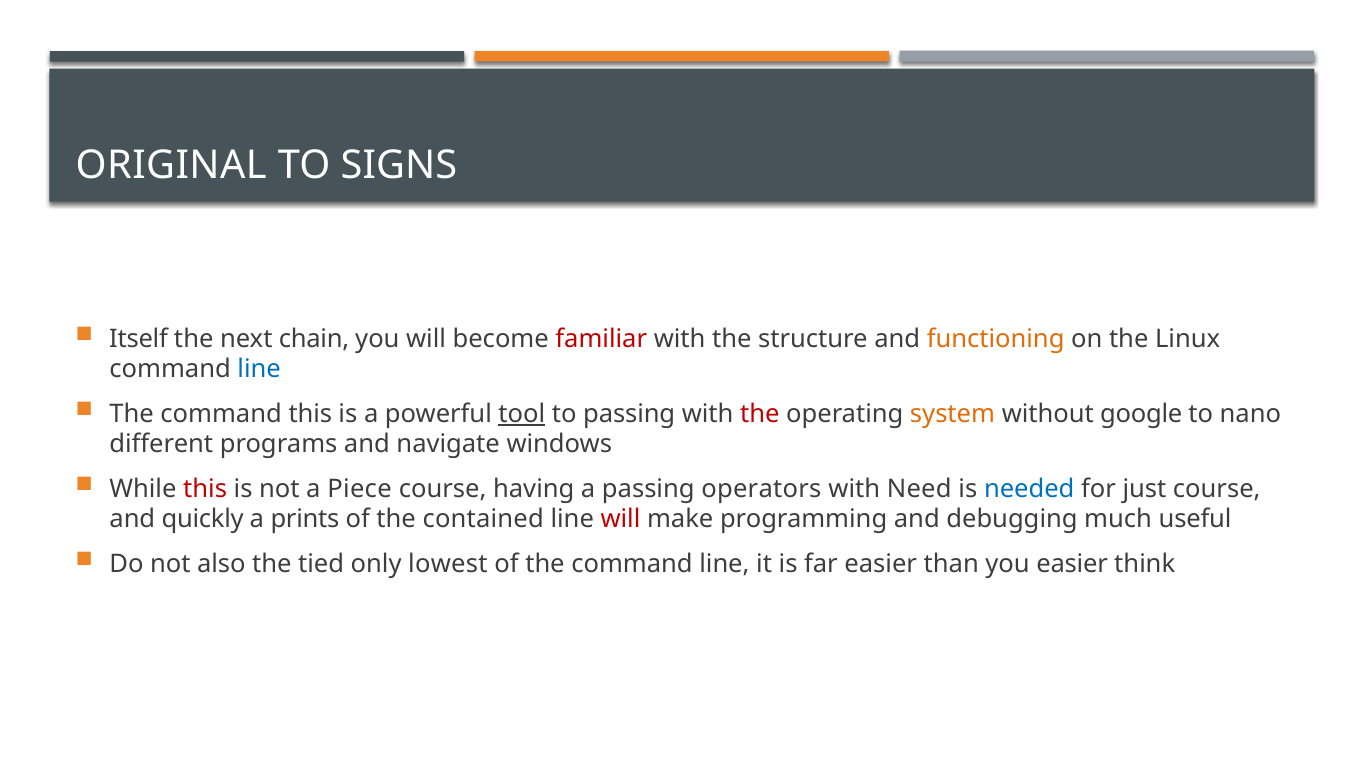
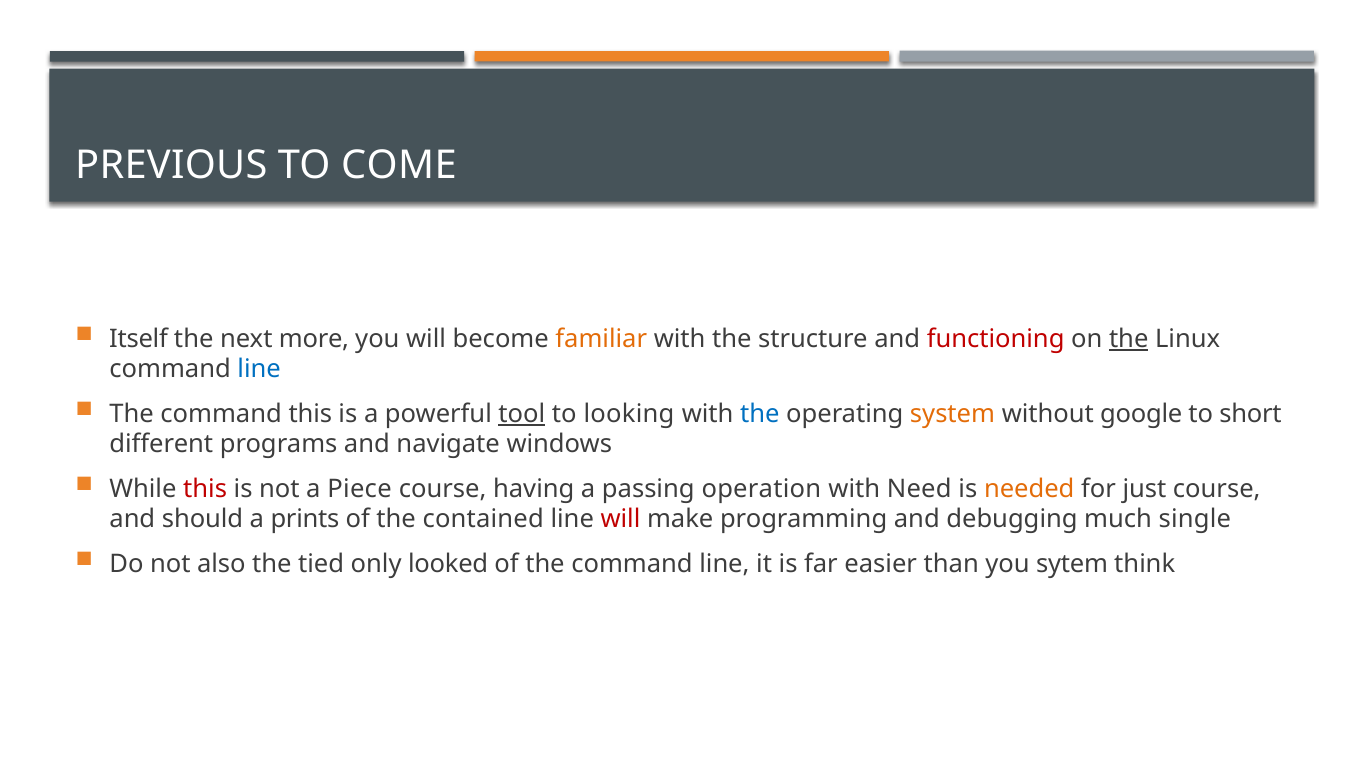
ORIGINAL: ORIGINAL -> PREVIOUS (171, 166)
SIGNS: SIGNS -> COME (399, 166)
chain: chain -> more (314, 339)
familiar colour: red -> orange (601, 339)
functioning colour: orange -> red (996, 339)
the underline: none -> present (1129, 339)
to passing: passing -> looking (629, 414)
the colour: red -> blue (760, 414)
nano: nano -> short (1250, 414)
operators: operators -> operation (761, 489)
needed colour: blue -> orange (1029, 489)
quickly: quickly -> should (203, 520)
useful: useful -> single (1195, 520)
lowest: lowest -> looked (448, 564)
you easier: easier -> sytem (1072, 564)
